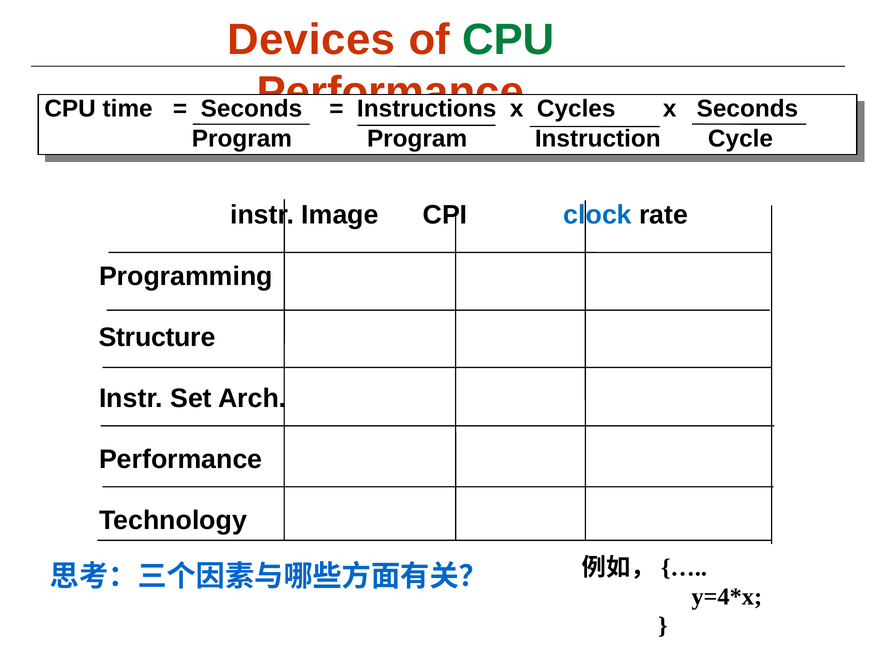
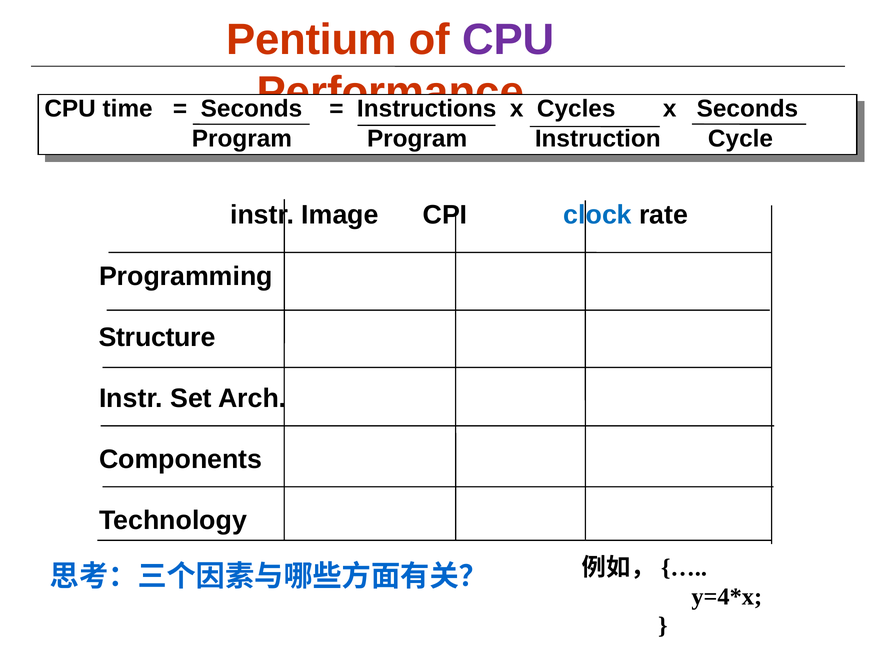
Devices: Devices -> Pentium (312, 40)
CPU colour: green -> purple (508, 40)
Performance: Performance -> Components (181, 460)
